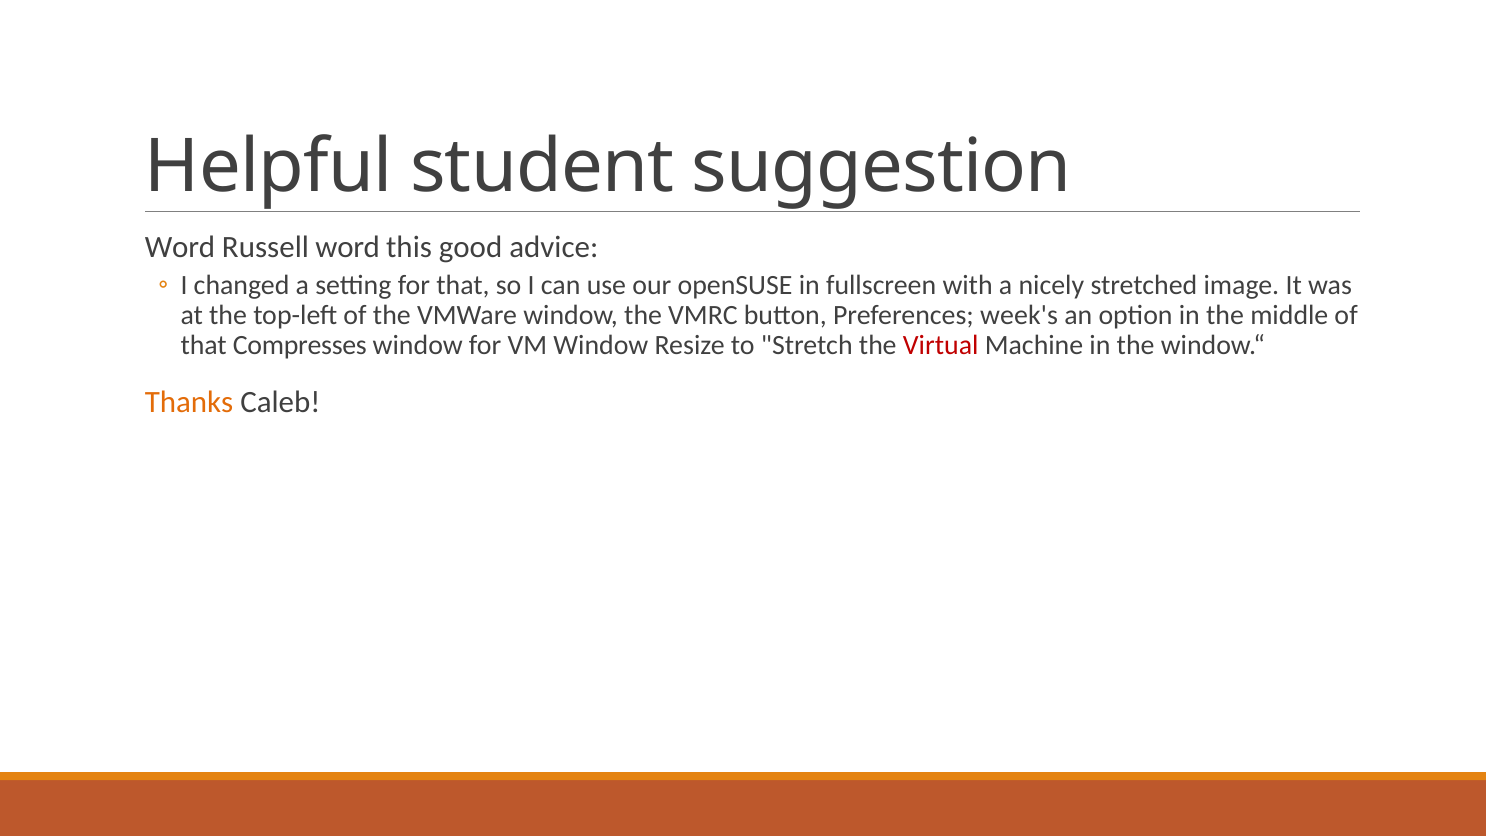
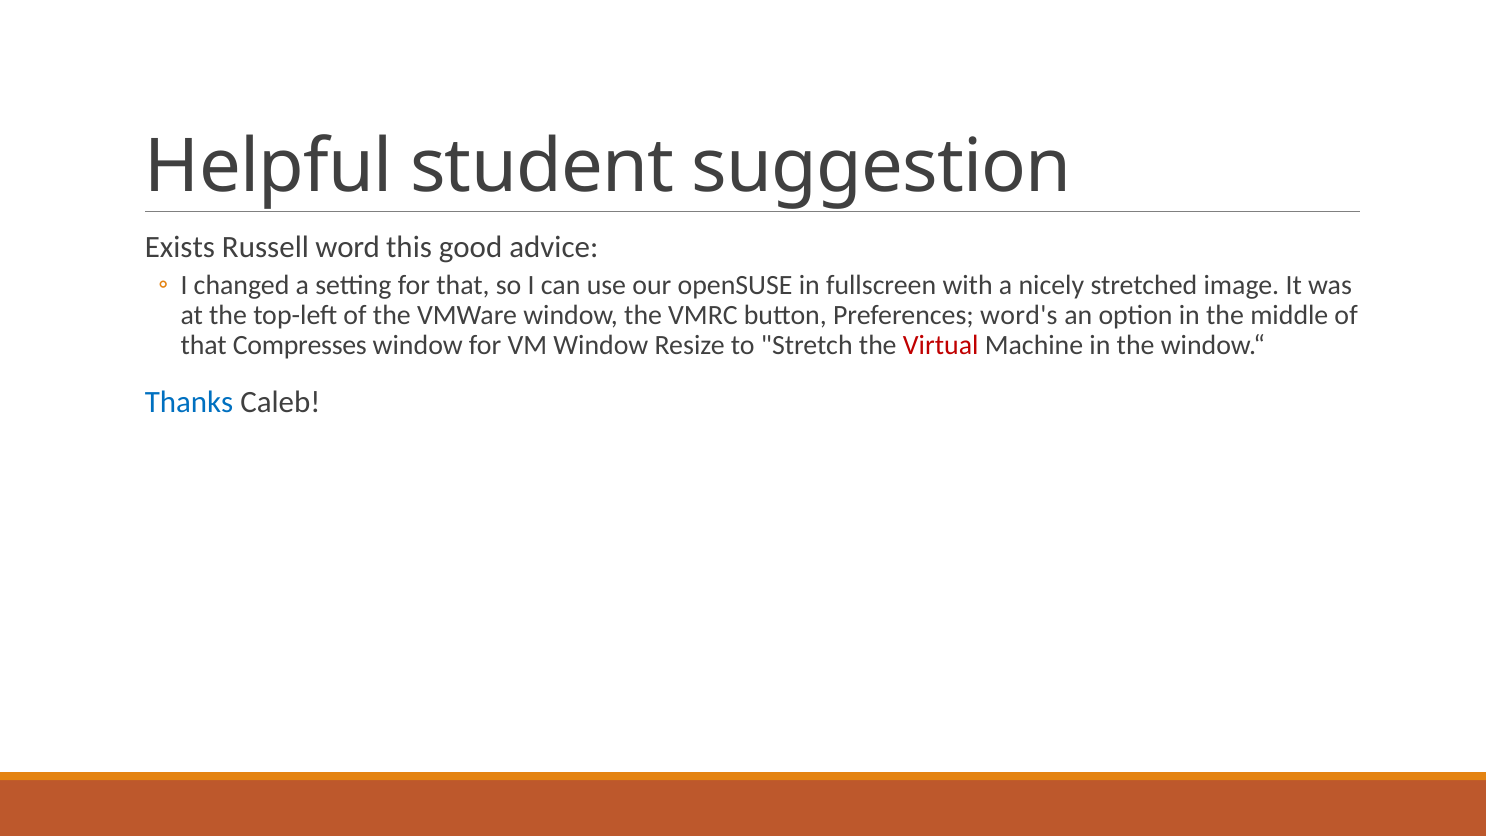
Word: Word -> Exists (180, 247)
week's: week's -> word's (1019, 315)
Thanks colour: orange -> blue (189, 402)
